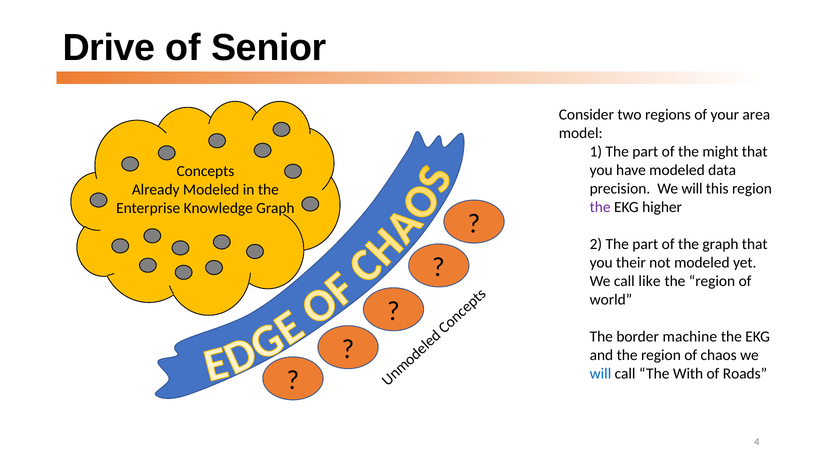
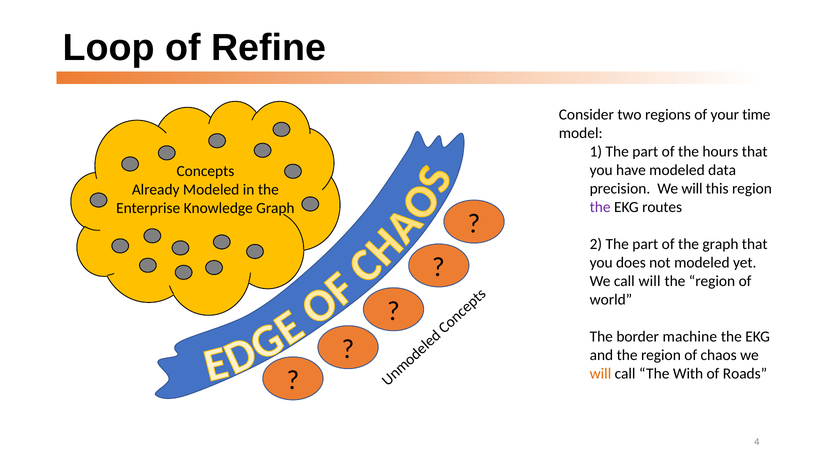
Drive: Drive -> Loop (109, 48)
Senior: Senior -> Refine (269, 48)
area: area -> time (756, 114)
might: might -> hours (720, 151)
higher: higher -> routes (662, 207)
their: their -> does (631, 262)
call like: like -> will (650, 281)
will colour: blue -> orange (600, 373)
